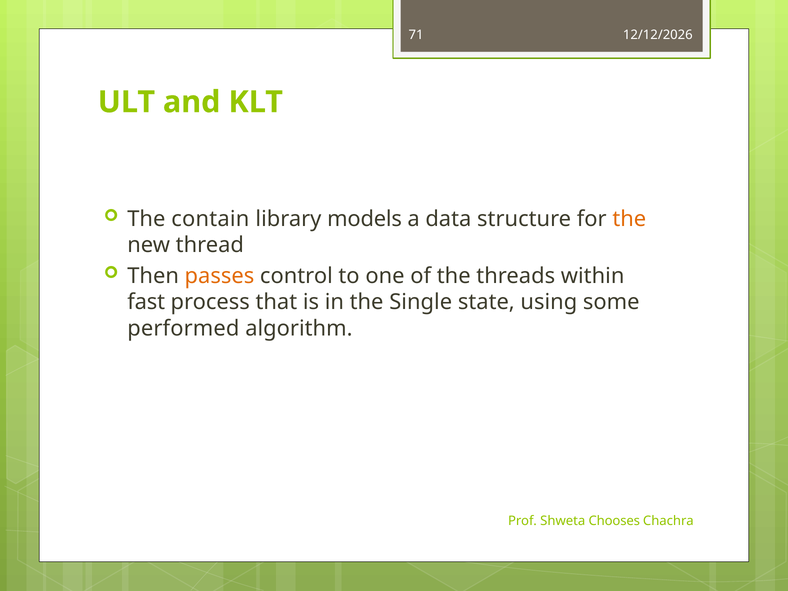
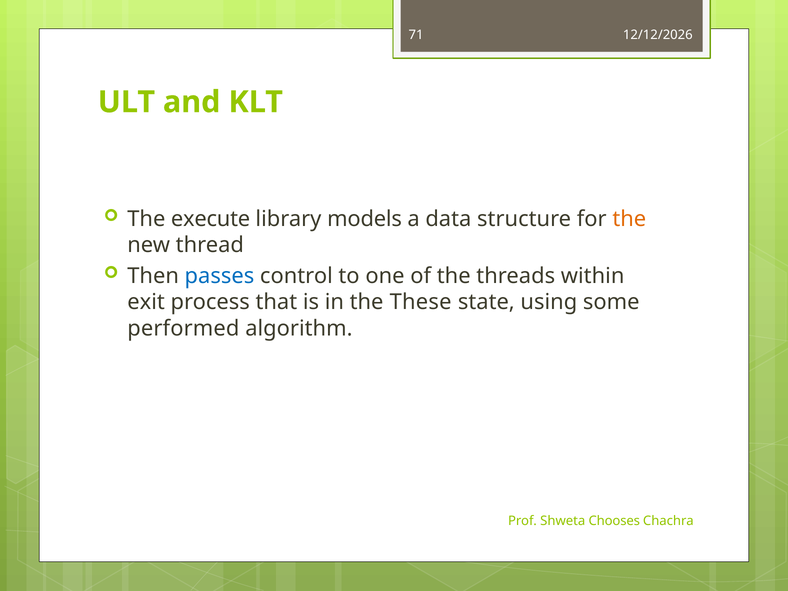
contain: contain -> execute (211, 219)
passes colour: orange -> blue (219, 276)
fast: fast -> exit (146, 302)
Single: Single -> These (421, 302)
